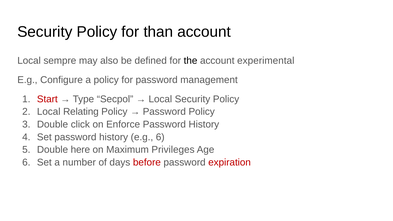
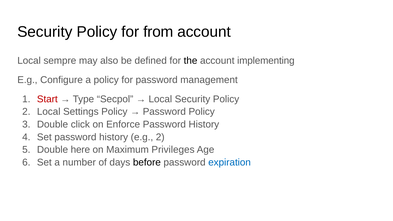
than: than -> from (158, 32)
experimental: experimental -> implementing (266, 61)
Relating: Relating -> Settings (81, 112)
e.g 6: 6 -> 2 (160, 137)
before colour: red -> black (147, 162)
expiration colour: red -> blue (230, 162)
